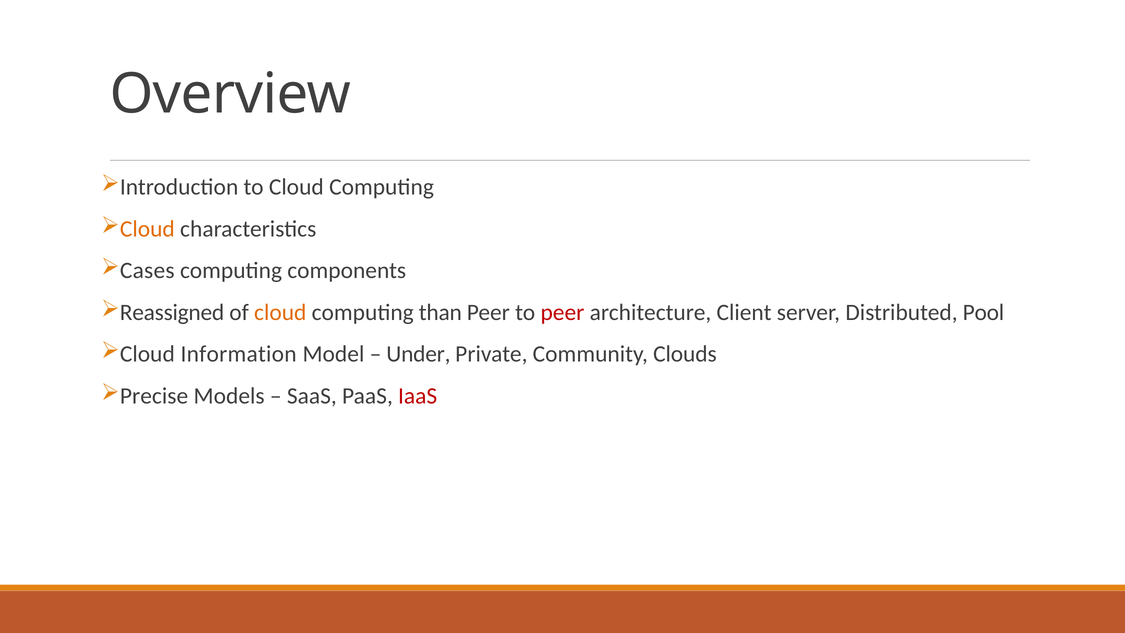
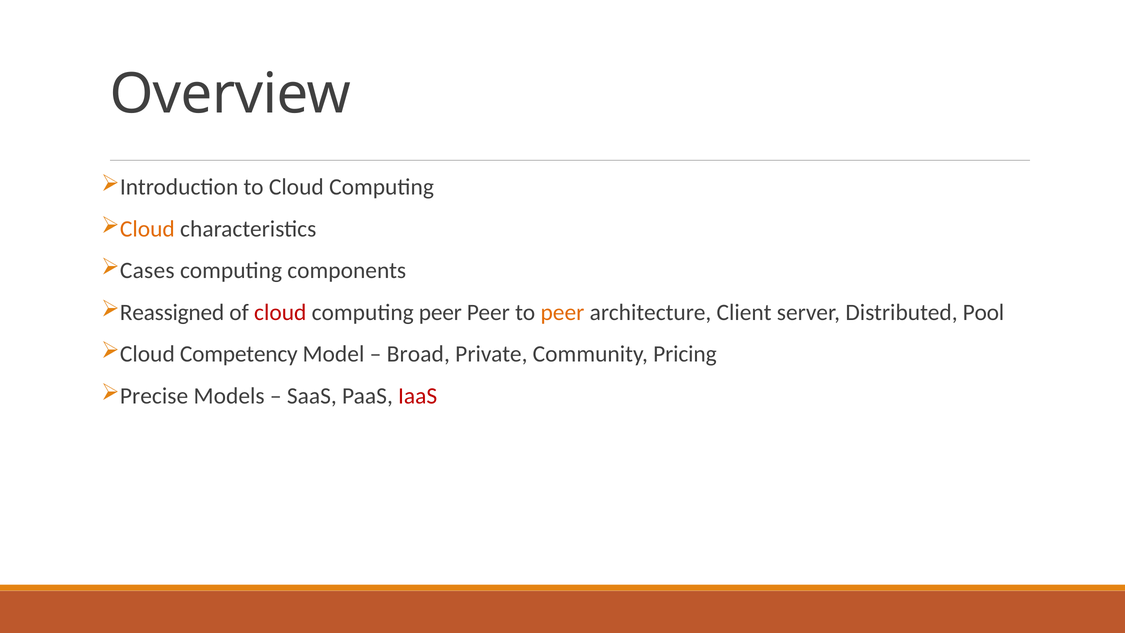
cloud colour: orange -> red (280, 312)
computing than: than -> peer (440, 312)
peer colour: red -> orange (562, 312)
Information: Information -> Competency (239, 354)
Under: Under -> Broad (418, 354)
Clouds: Clouds -> Pricing (685, 354)
